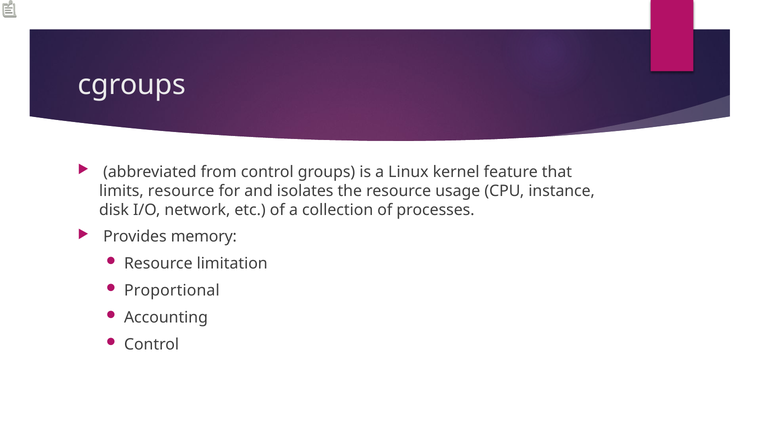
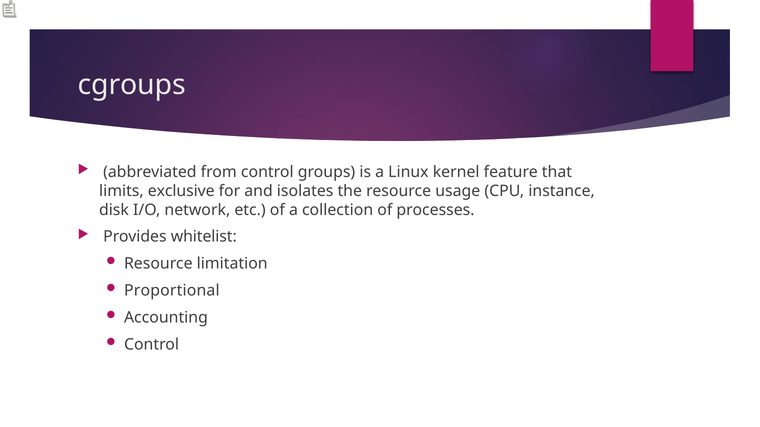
limits resource: resource -> exclusive (181, 191)
memory: memory -> whitelist (204, 237)
